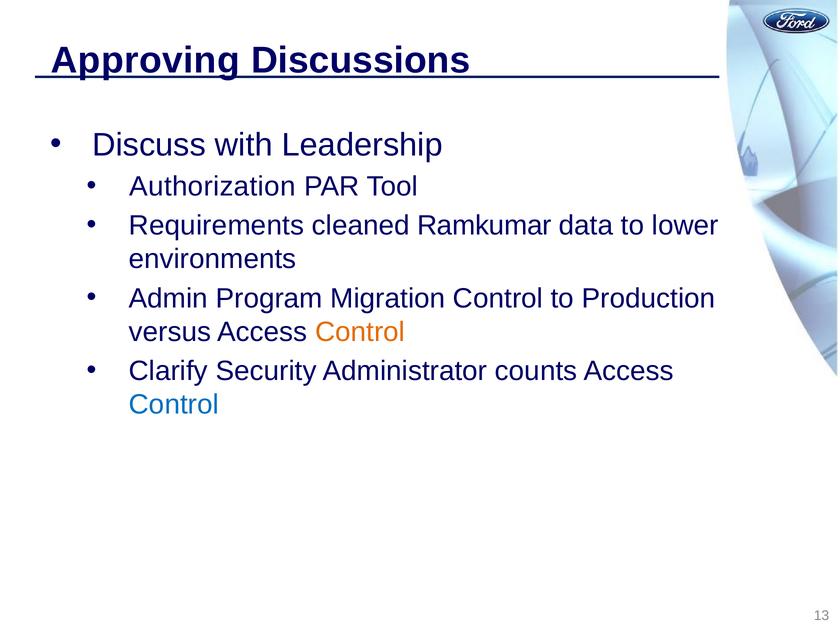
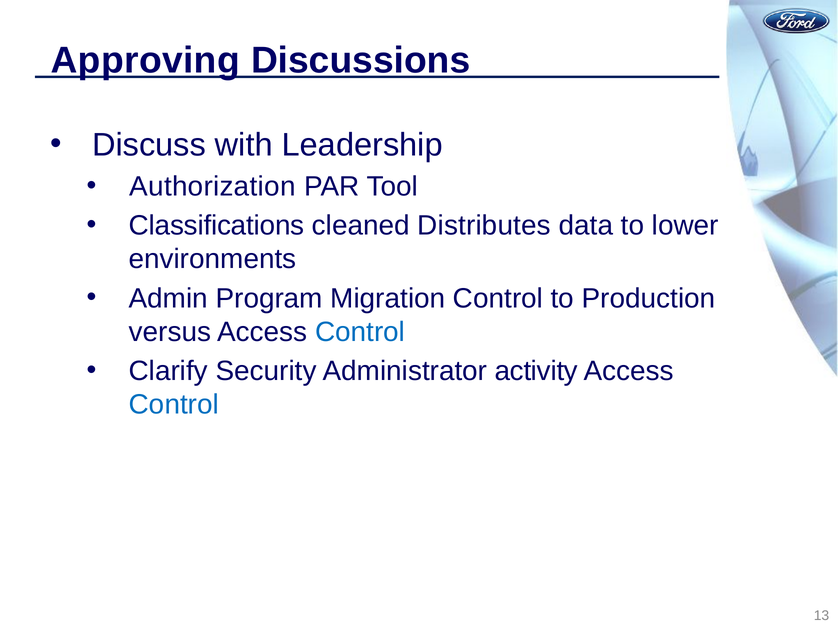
Requirements: Requirements -> Classifications (217, 225)
Ramkumar: Ramkumar -> Distributes (484, 225)
Control colour: orange -> blue (360, 332)
counts: counts -> activity (536, 371)
